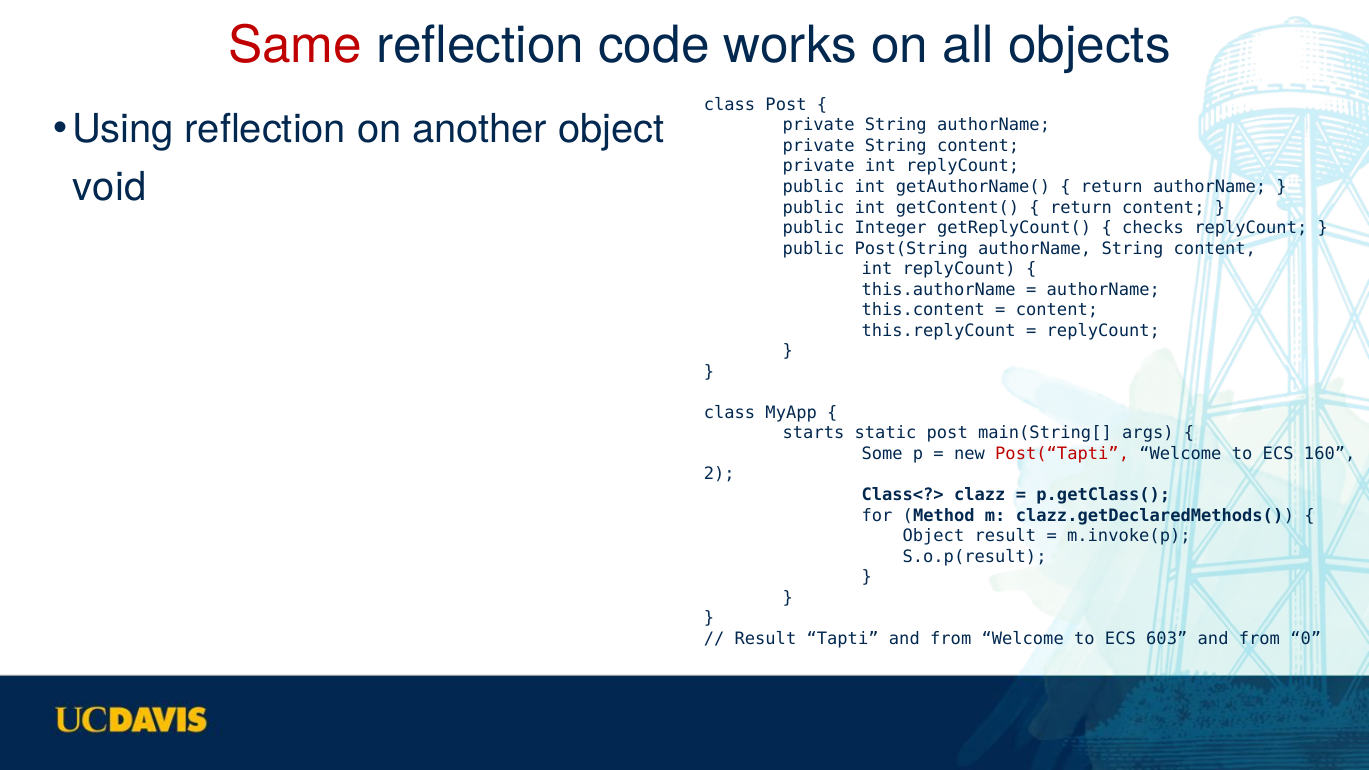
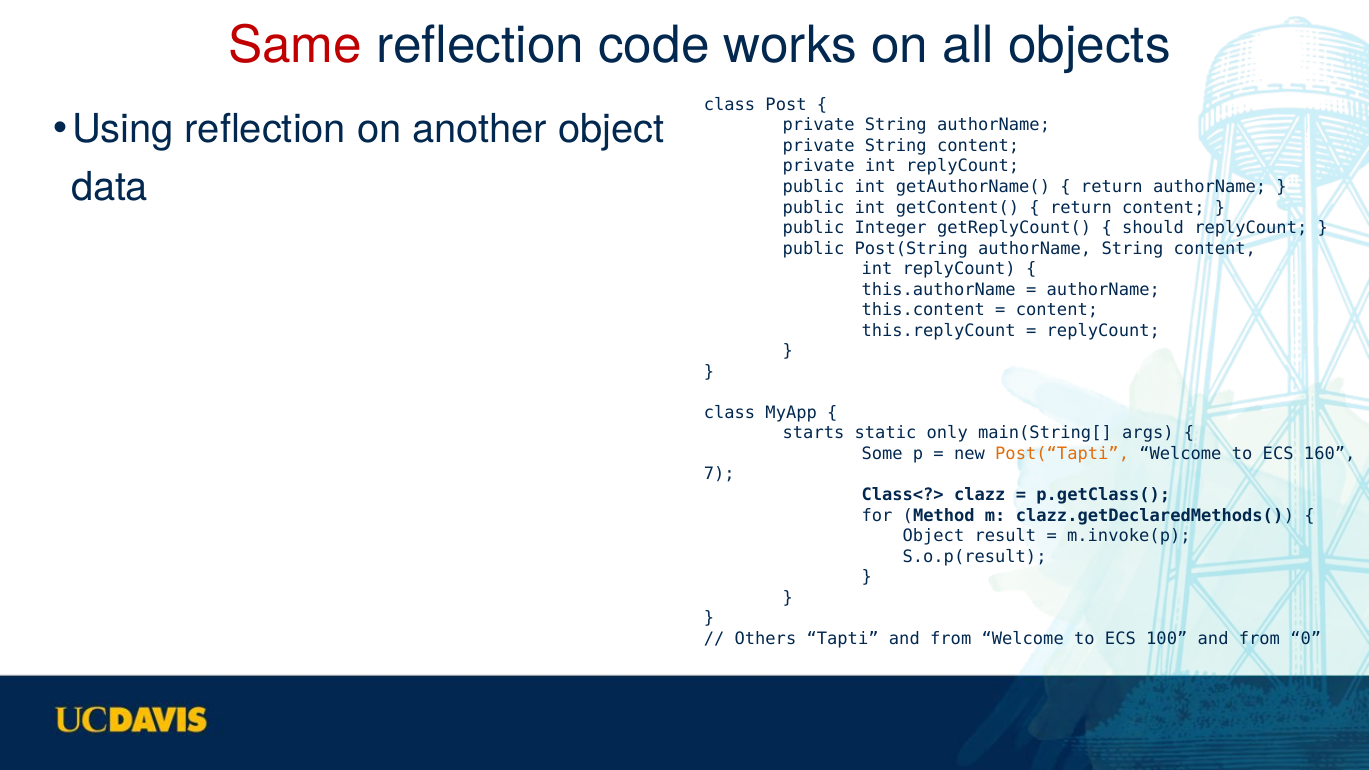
void: void -> data (110, 187)
checks: checks -> should (1153, 228)
static post: post -> only (947, 433)
Post(“Tapti colour: red -> orange (1062, 454)
2: 2 -> 7 (719, 474)
Result: Result -> Others (765, 639)
603: 603 -> 100 (1167, 639)
